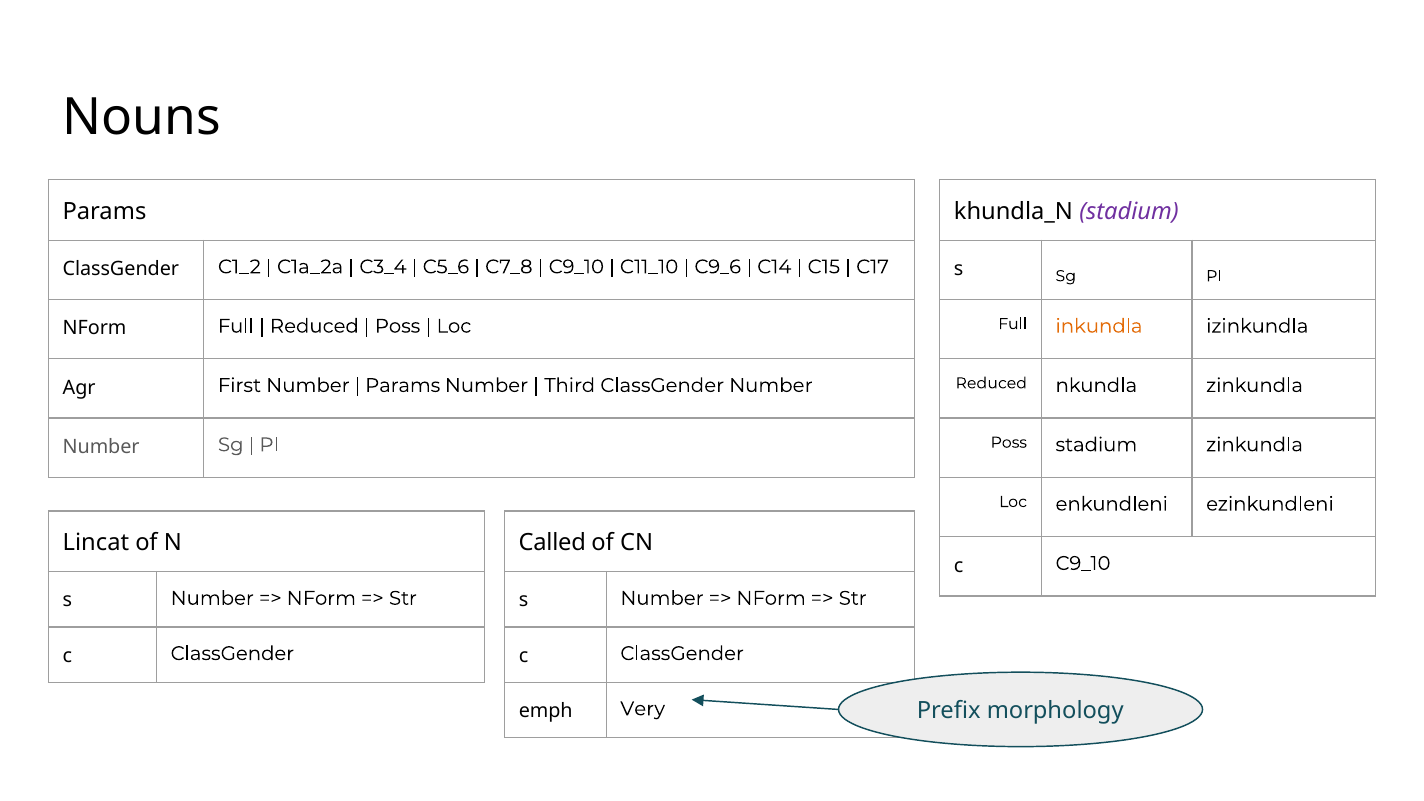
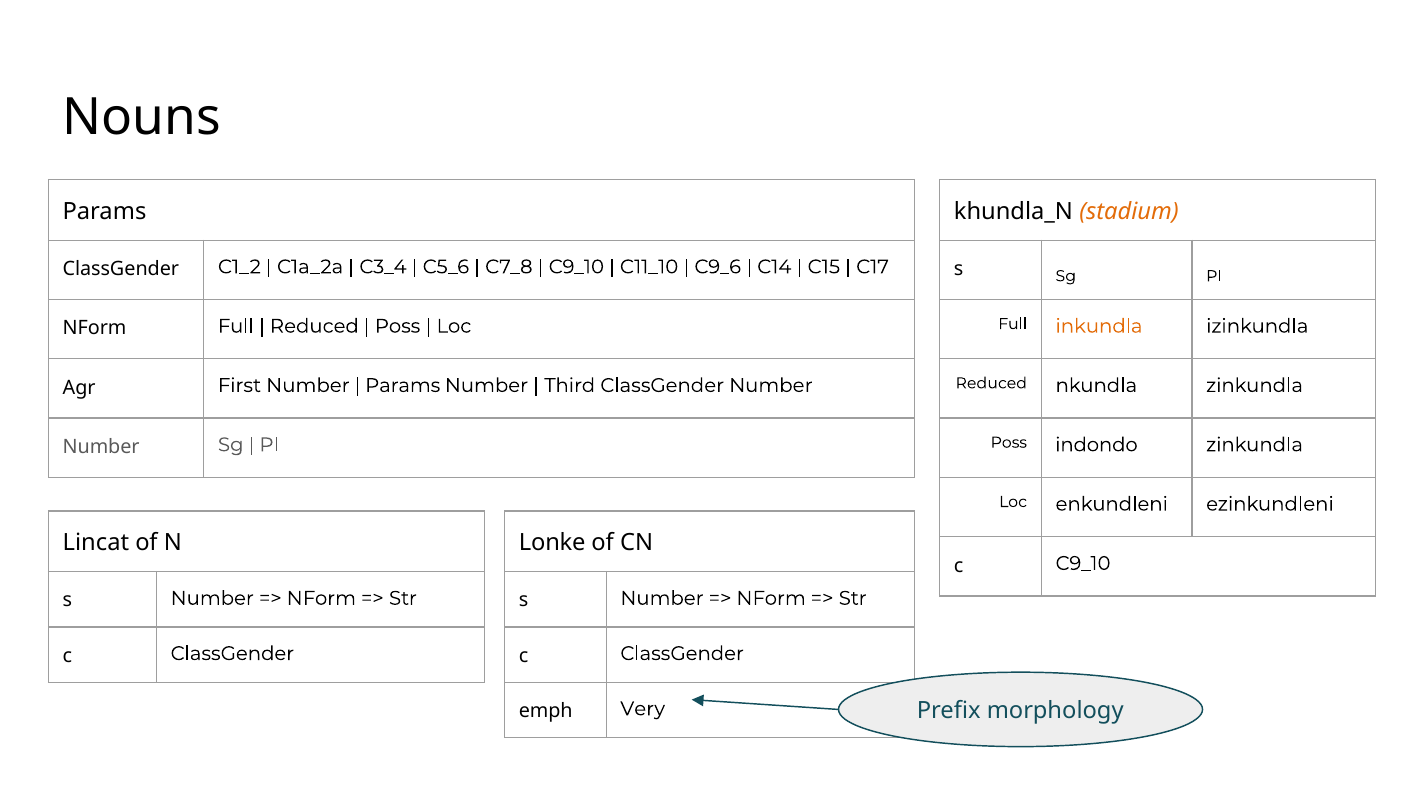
stadium colour: purple -> orange (1129, 211)
Poss stadium: stadium -> indondo (1096, 445)
Called: Called -> Lonke (552, 543)
